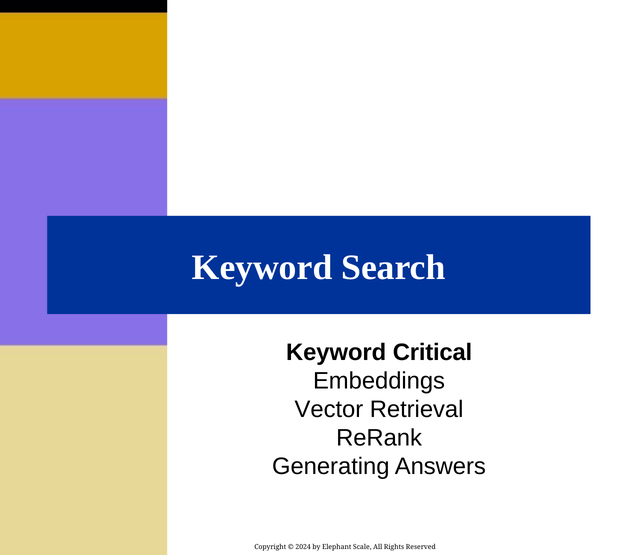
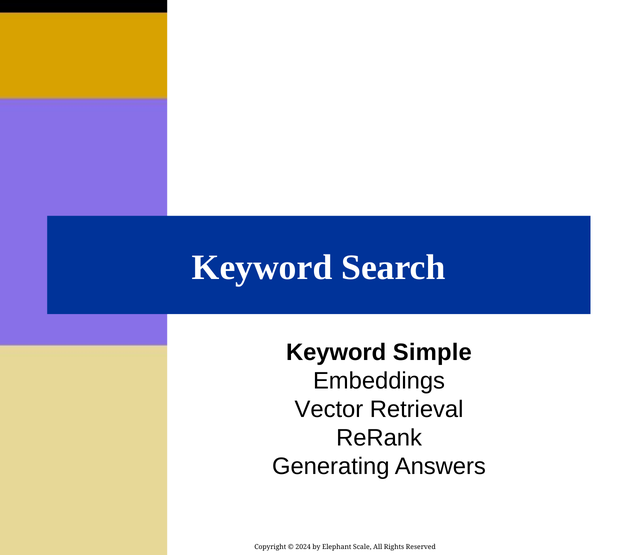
Critical: Critical -> Simple (432, 352)
